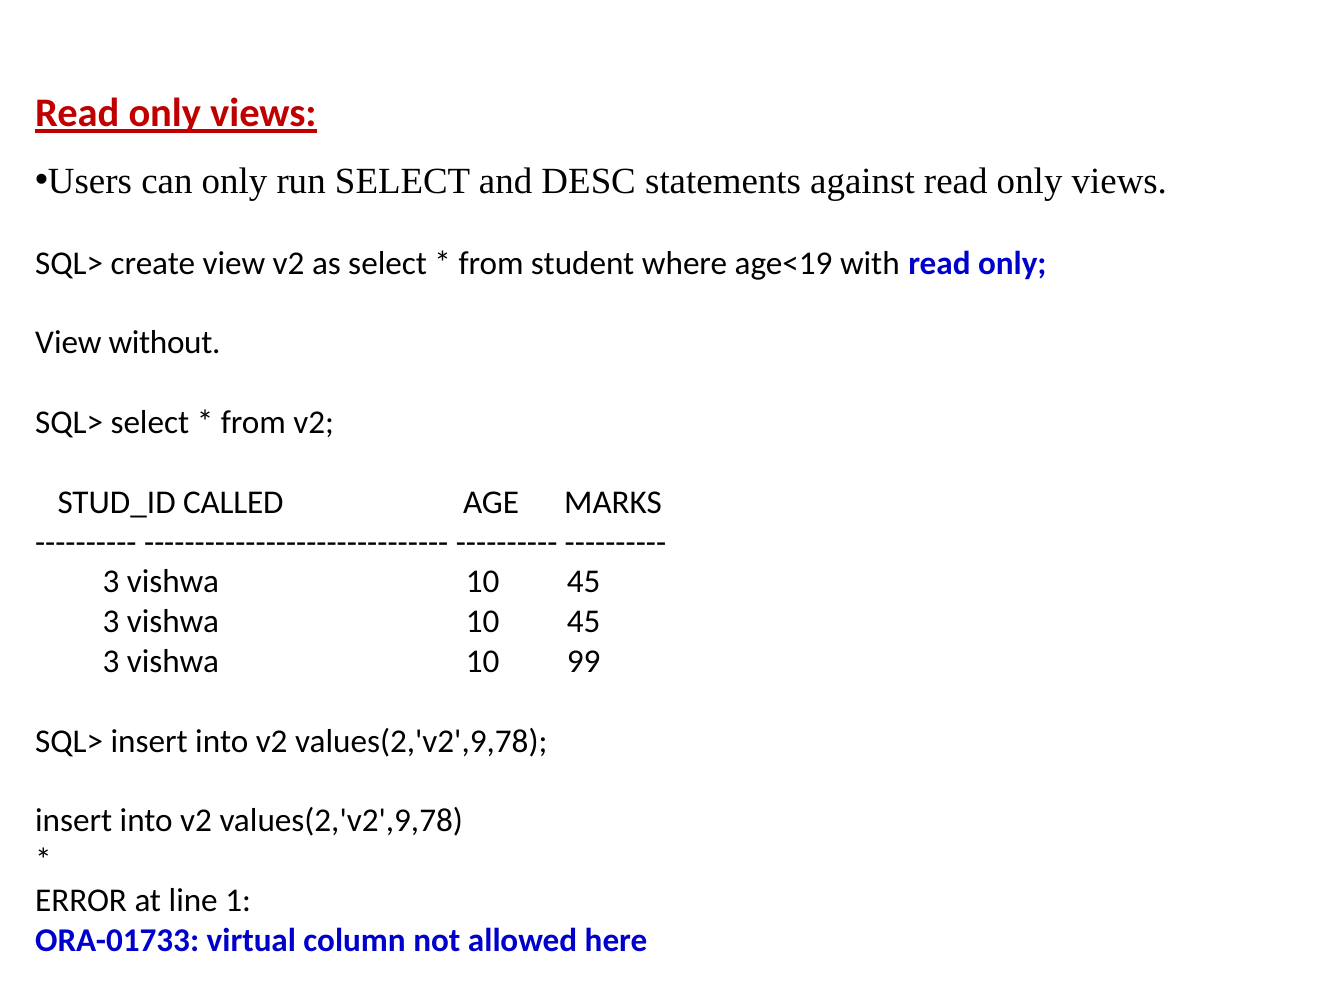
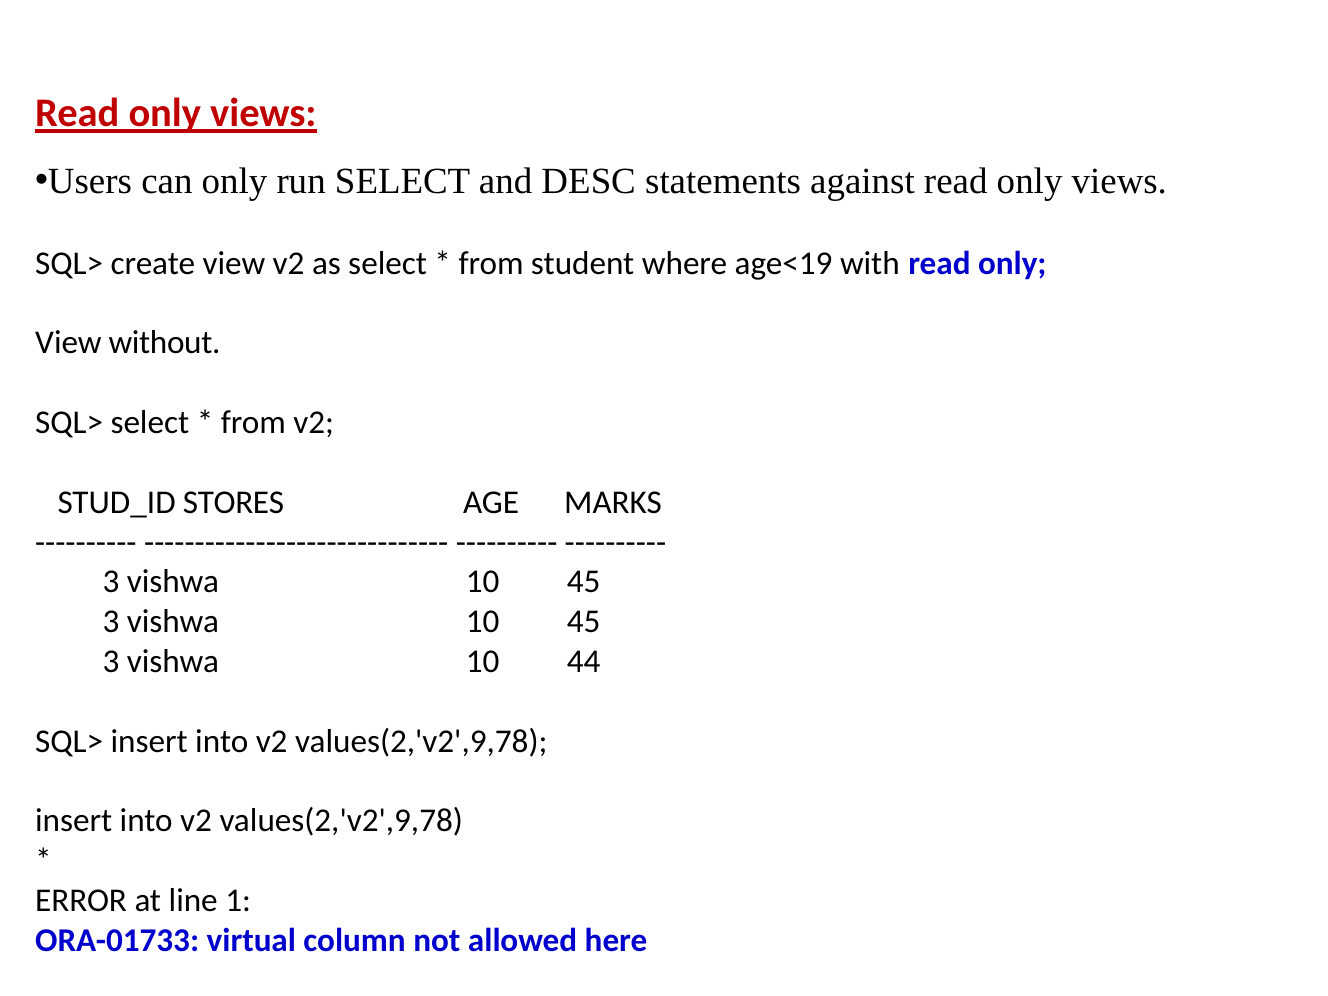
CALLED: CALLED -> STORES (233, 502)
99: 99 -> 44 (584, 662)
